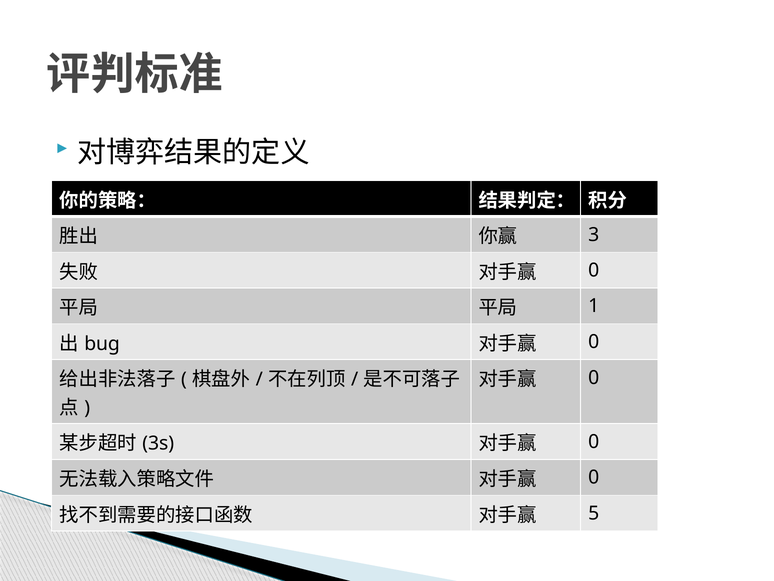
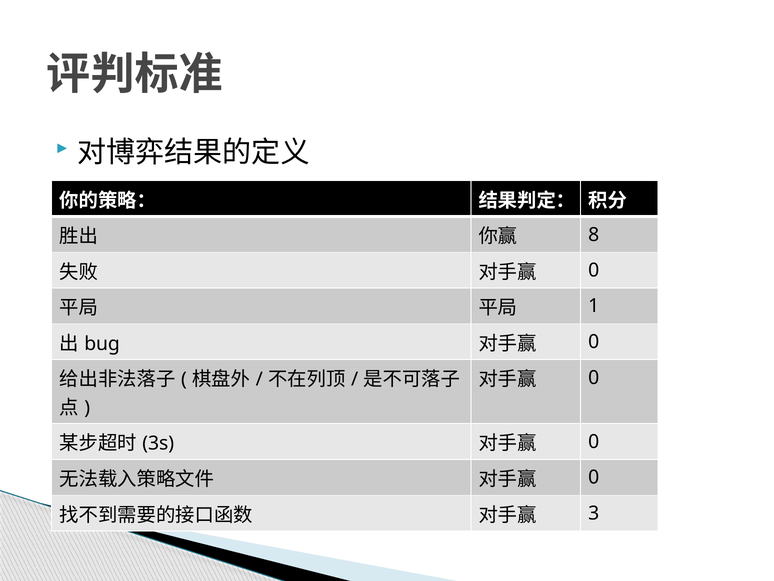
3: 3 -> 8 (594, 234)
5: 5 -> 3 (594, 513)
